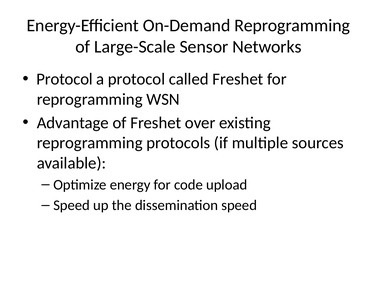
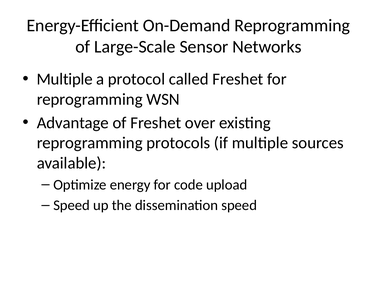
Protocol: Protocol -> Multiple (65, 79)
